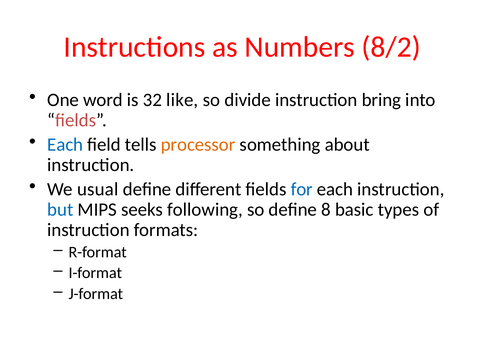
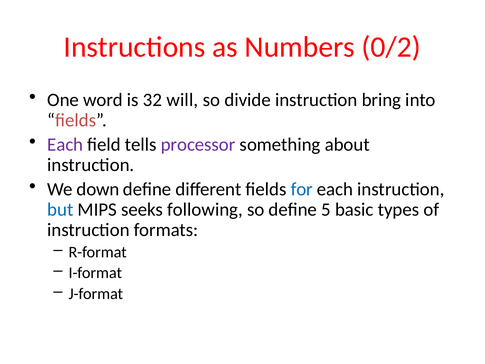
8/2: 8/2 -> 0/2 (391, 47)
like: like -> will (182, 100)
Each colour: blue -> purple (65, 145)
processor colour: orange -> purple (198, 145)
usual: usual -> down (98, 189)
8: 8 -> 5 (326, 210)
